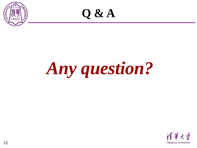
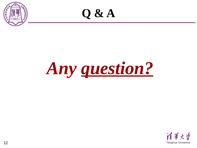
question underline: none -> present (117, 68)
